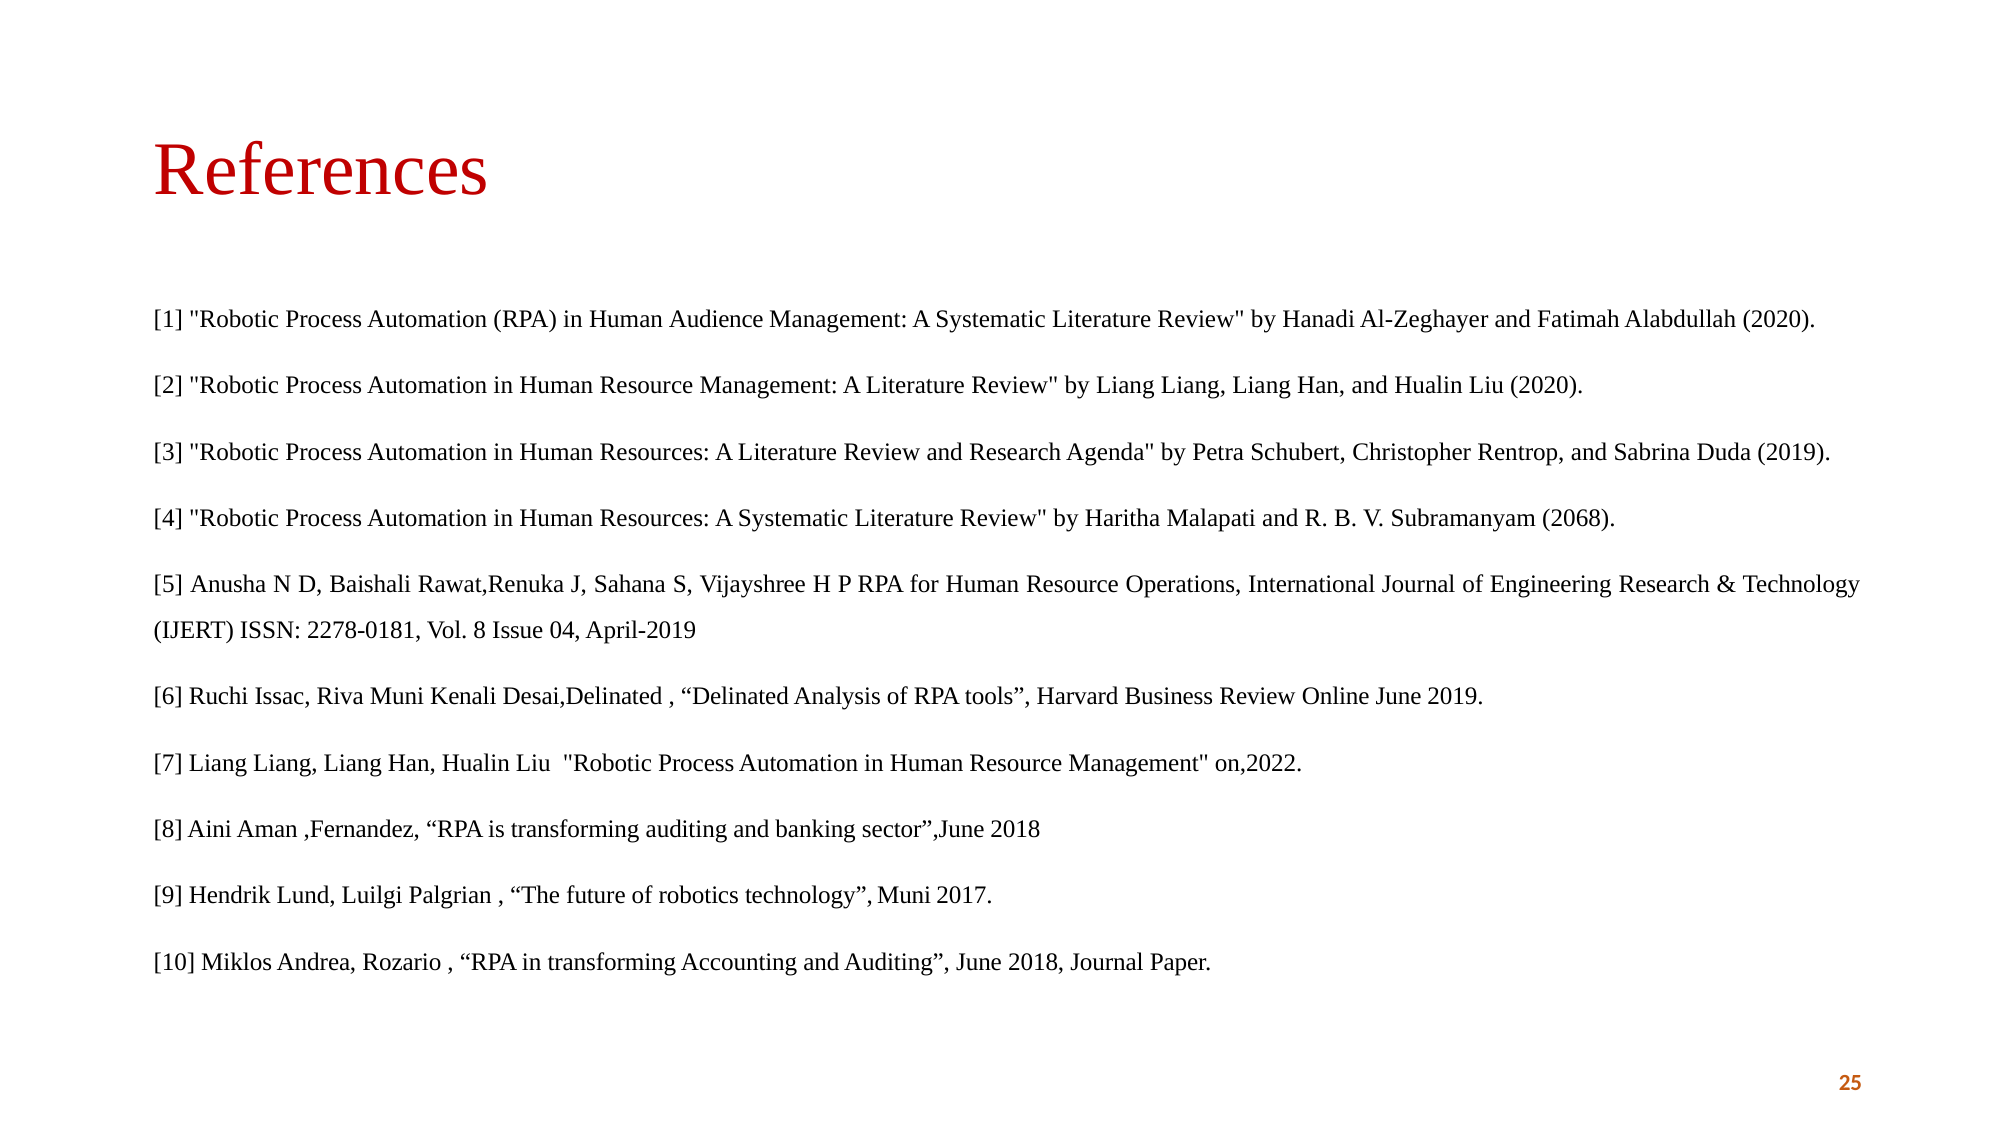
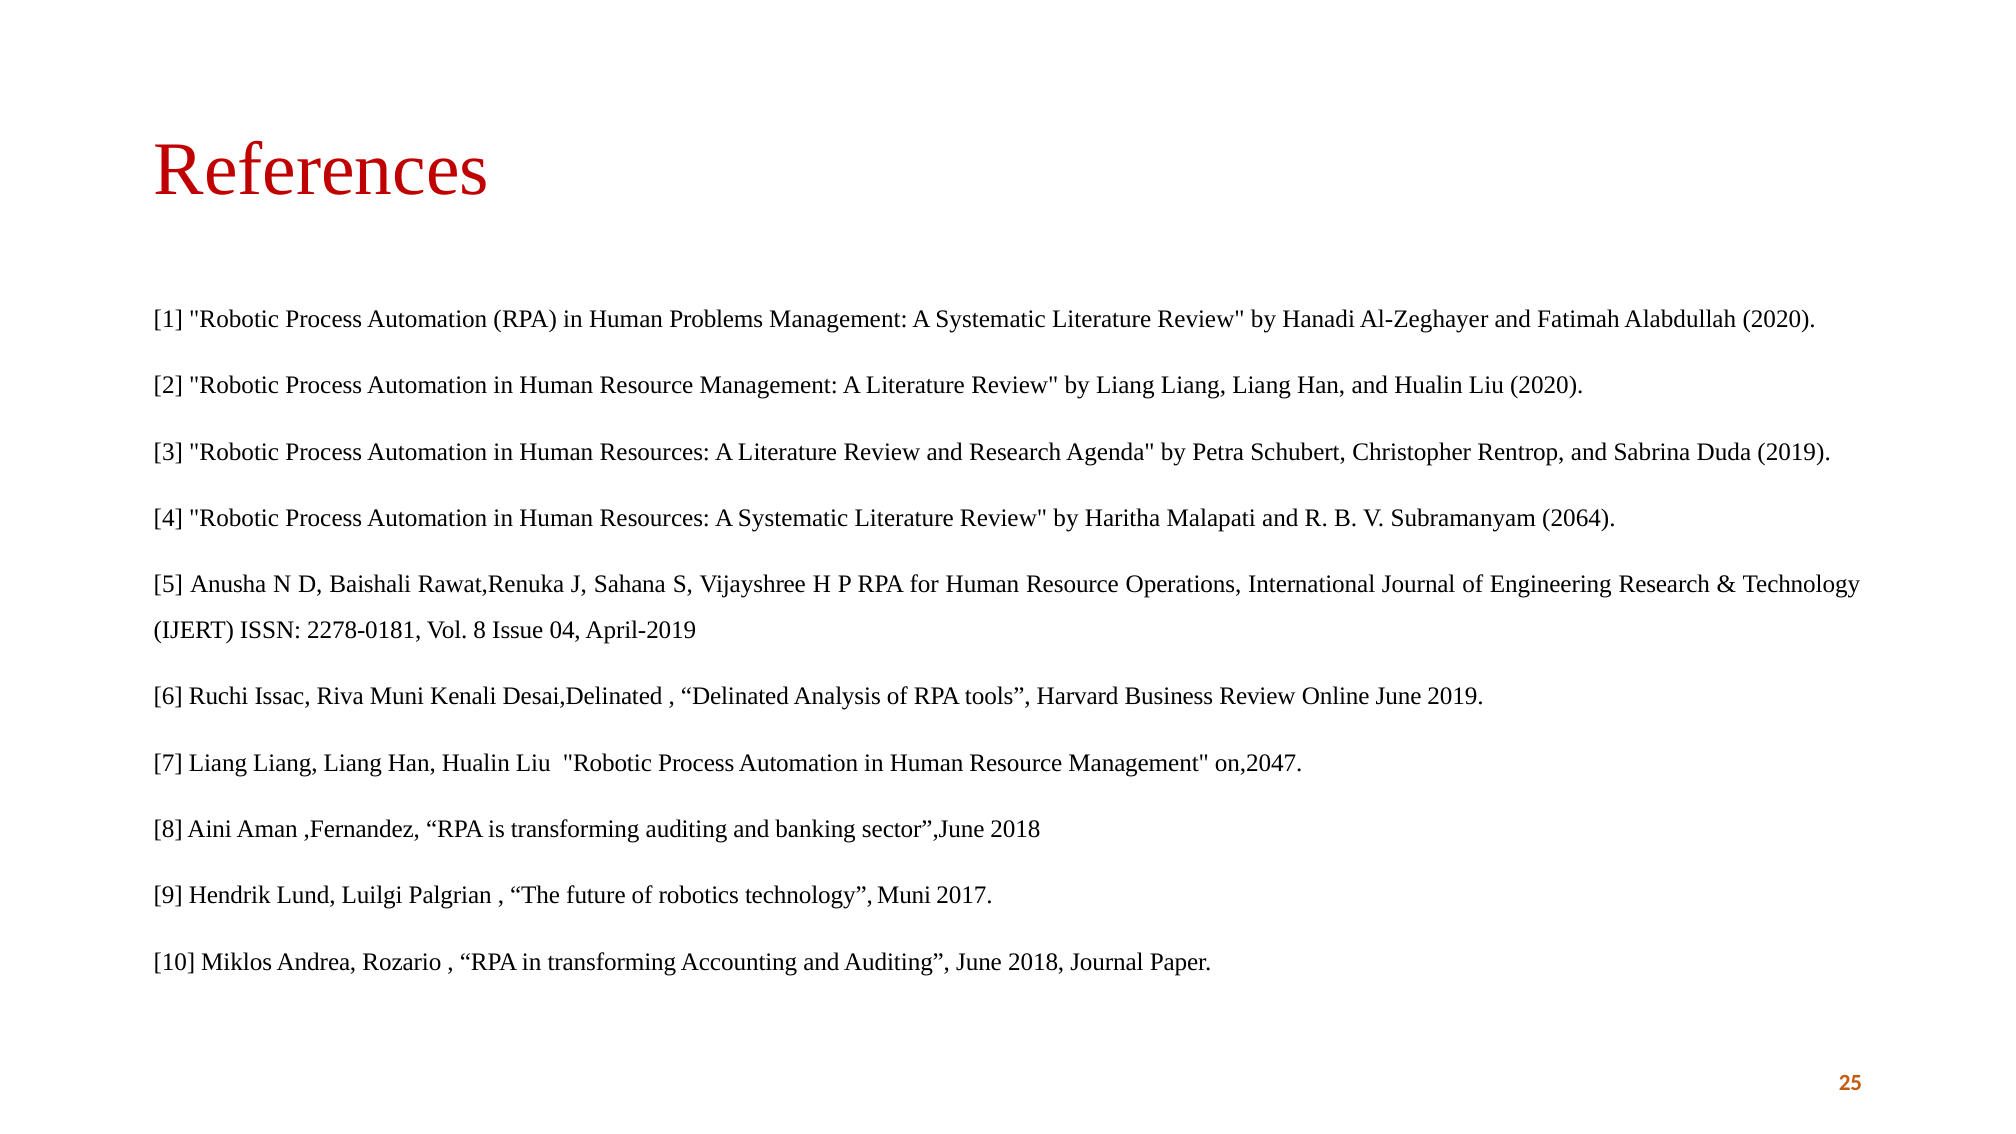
Audience: Audience -> Problems (716, 319)
2068: 2068 -> 2064 (1579, 518)
on,2022: on,2022 -> on,2047 (1259, 763)
